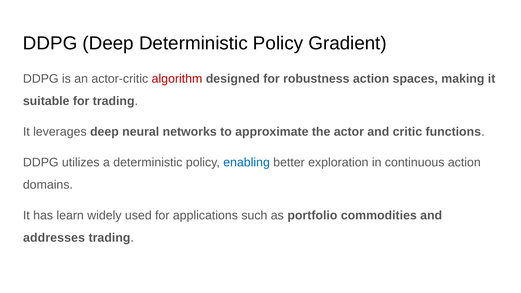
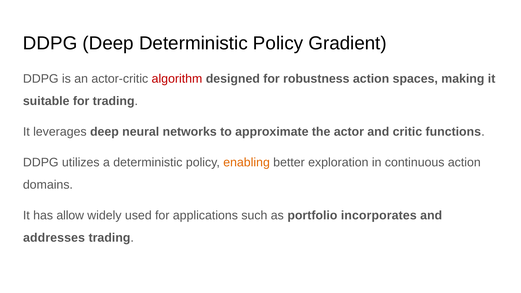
enabling colour: blue -> orange (247, 163)
learn: learn -> allow (70, 216)
commodities: commodities -> incorporates (379, 216)
